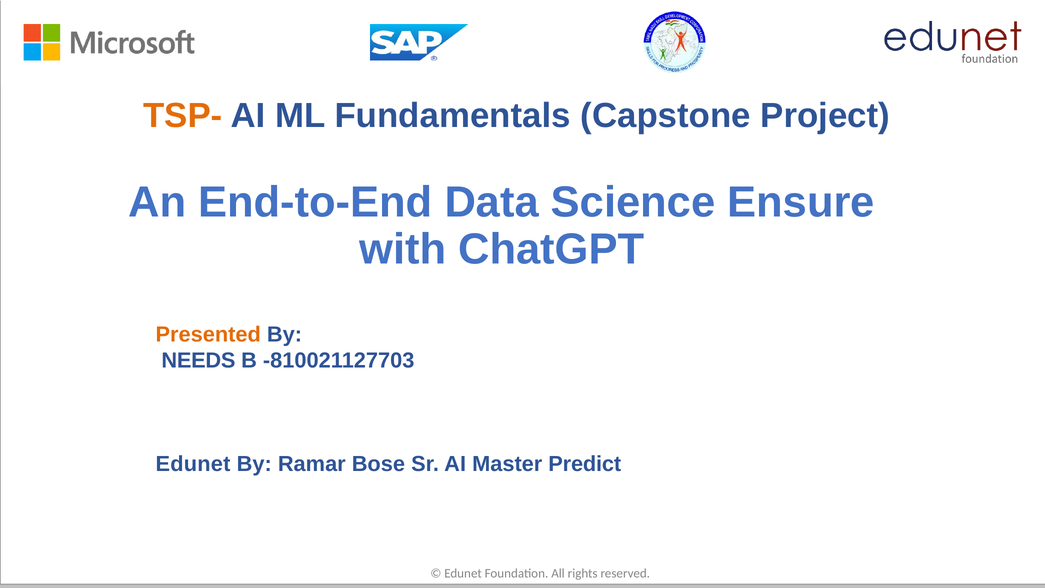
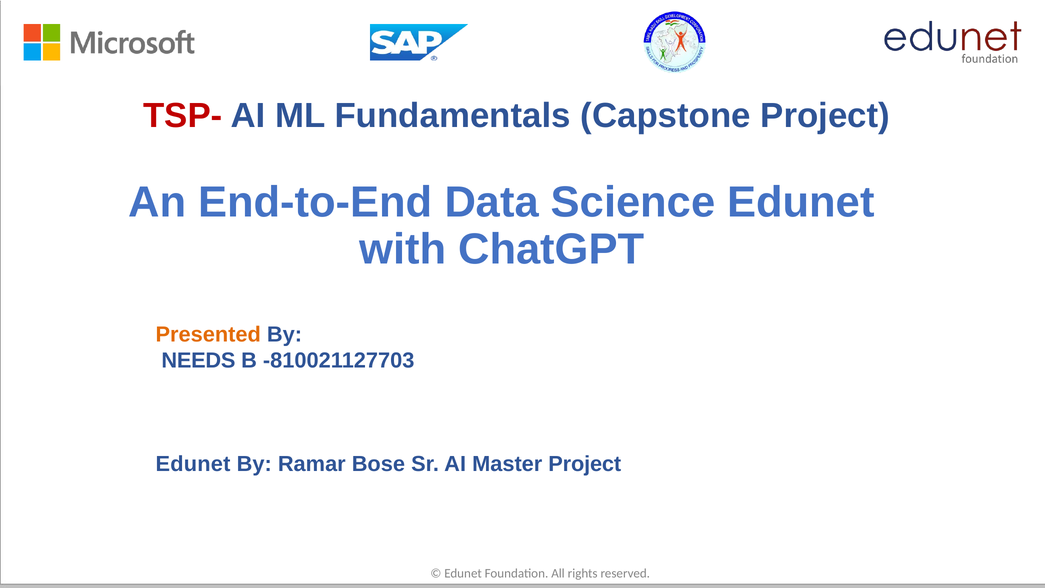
TSP- colour: orange -> red (183, 116)
Science Ensure: Ensure -> Edunet (801, 202)
Master Predict: Predict -> Project (585, 464)
